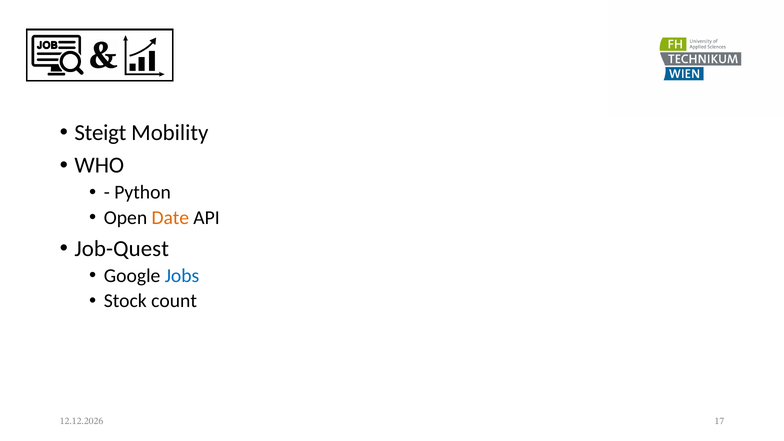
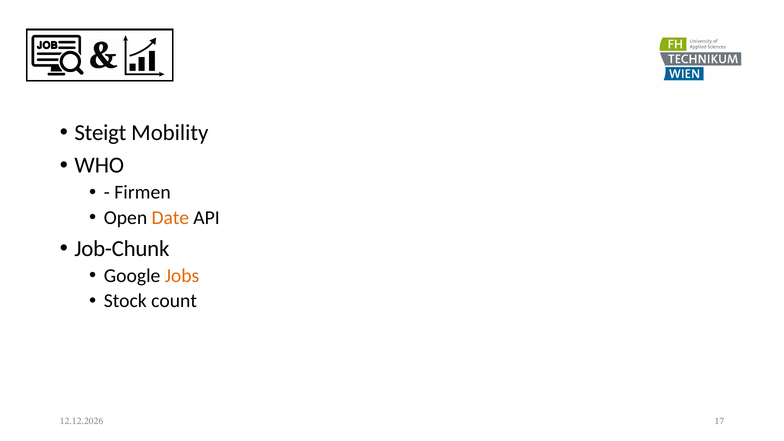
Python: Python -> Firmen (143, 192)
Job-Quest: Job-Quest -> Job-Chunk (122, 249)
Jobs colour: blue -> orange (182, 276)
